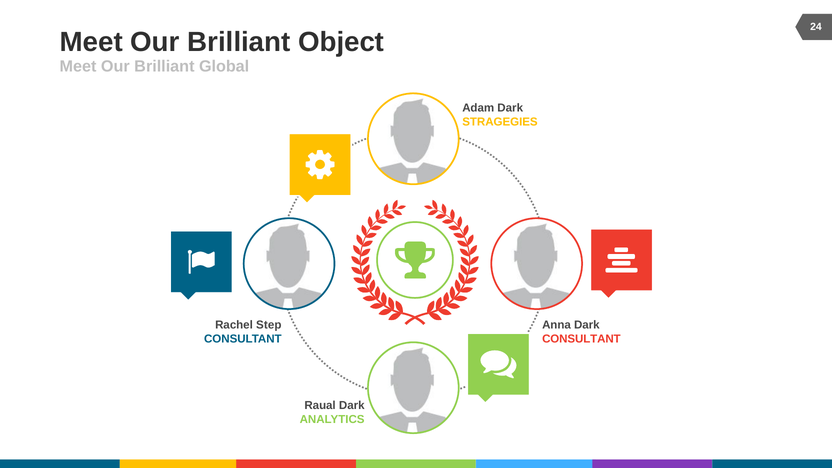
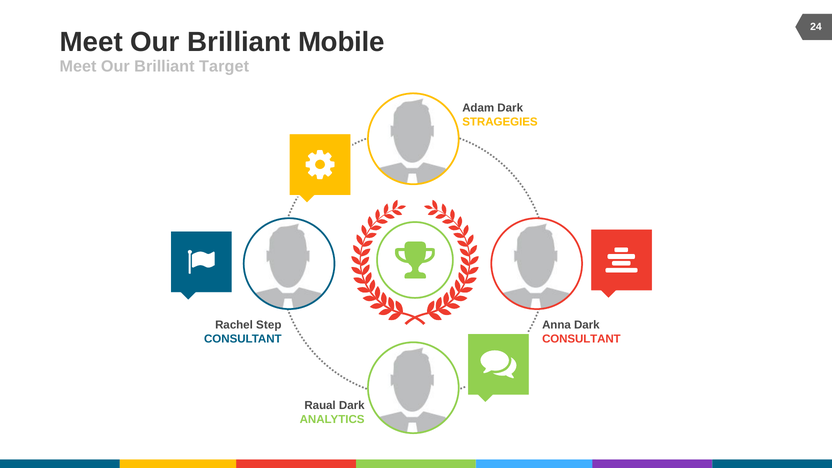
Object: Object -> Mobile (341, 42)
Global: Global -> Target (224, 67)
